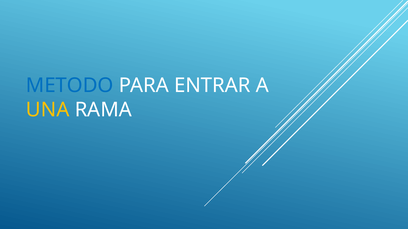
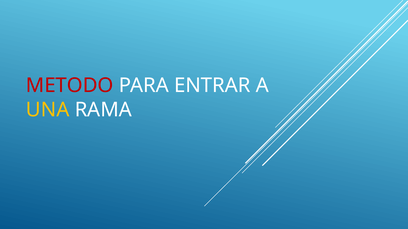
METODO colour: blue -> red (70, 86)
